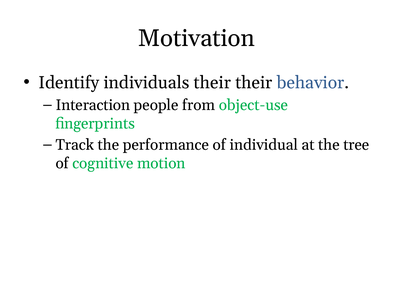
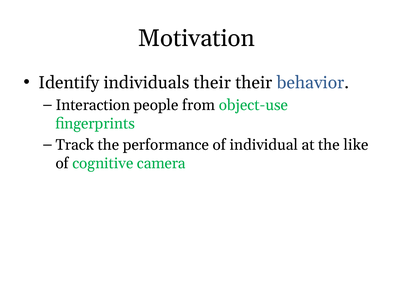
tree: tree -> like (356, 145)
motion: motion -> camera (161, 163)
